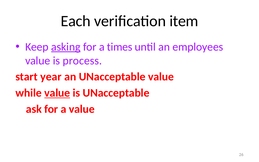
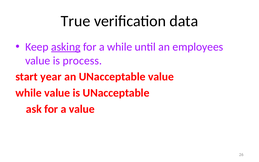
Each: Each -> True (76, 21)
item: item -> data (184, 21)
a times: times -> while (120, 47)
value underline: present -> none (57, 93)
